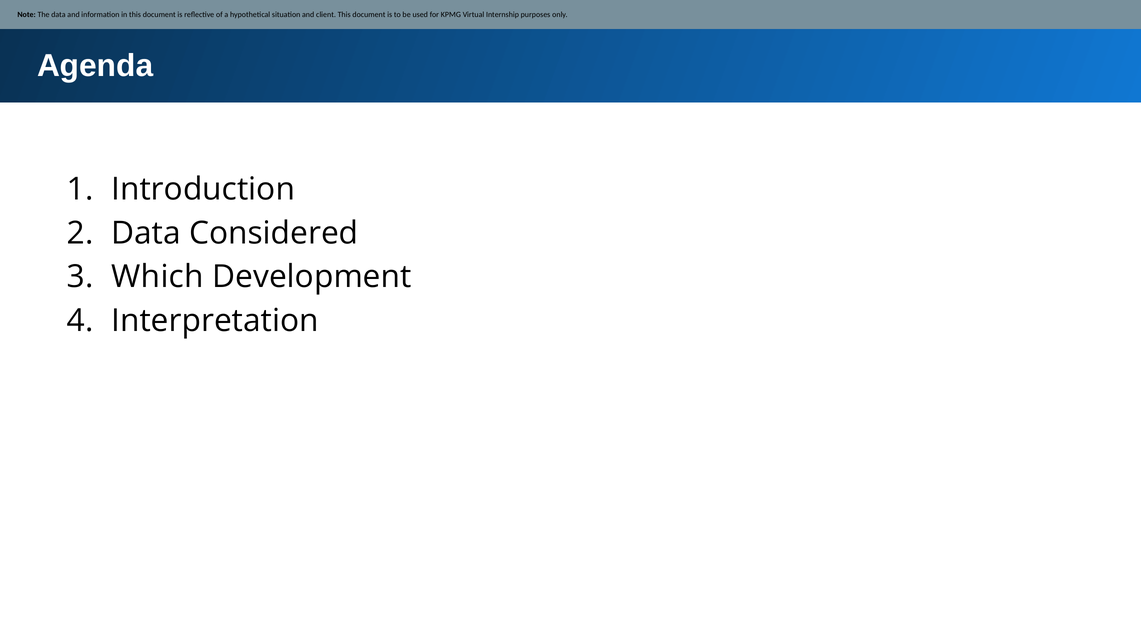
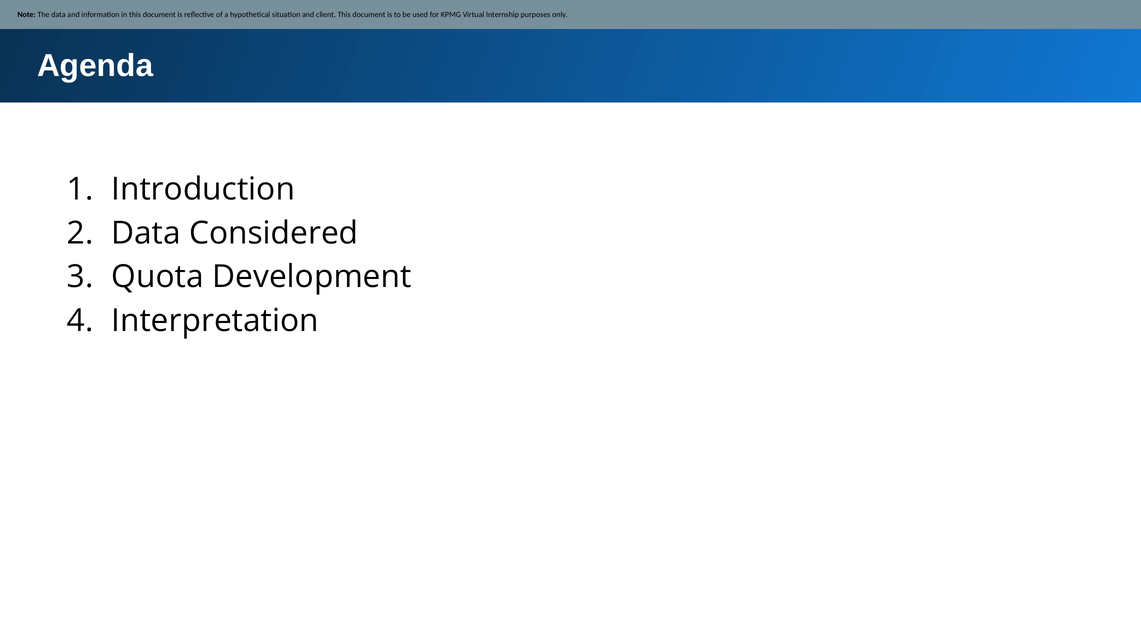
Which: Which -> Quota (158, 277)
